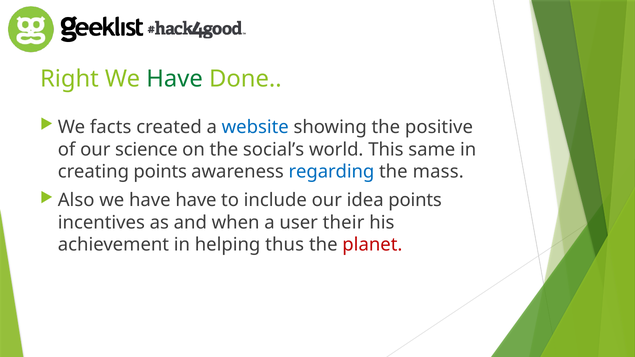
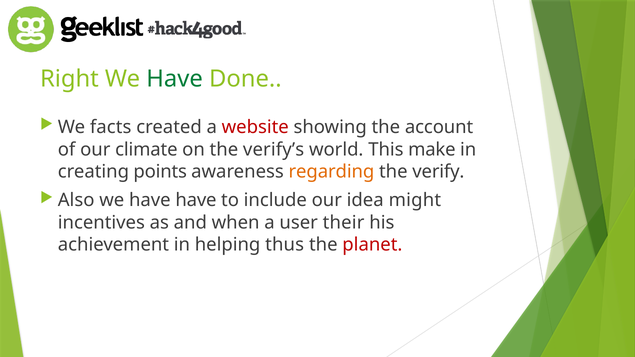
website colour: blue -> red (255, 127)
positive: positive -> account (439, 127)
science: science -> climate (146, 149)
social’s: social’s -> verify’s (274, 149)
same: same -> make (432, 149)
regarding colour: blue -> orange (331, 172)
mass: mass -> verify (438, 172)
idea points: points -> might (415, 200)
